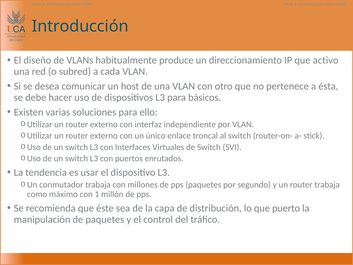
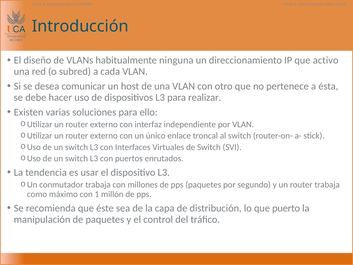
produce: produce -> ninguna (176, 60)
básicos: básicos -> realizar (205, 97)
